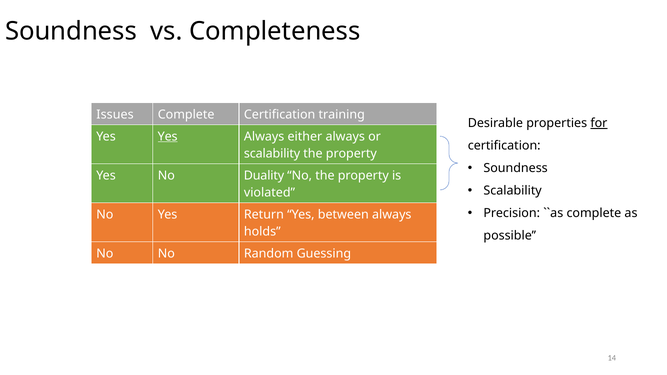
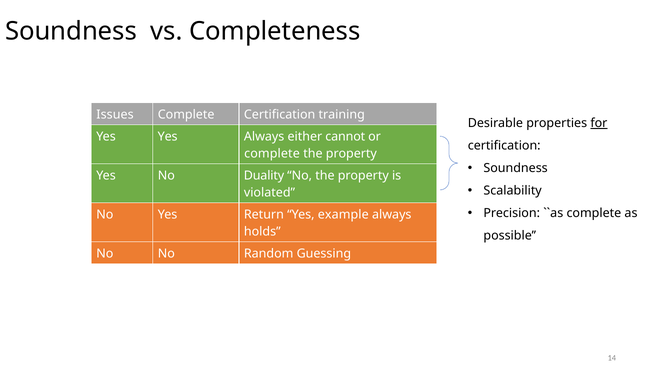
Yes underline: present -> none (168, 137)
either always: always -> cannot (345, 137)
scalability: scalability -> complete (272, 154)
between: between -> example (343, 215)
